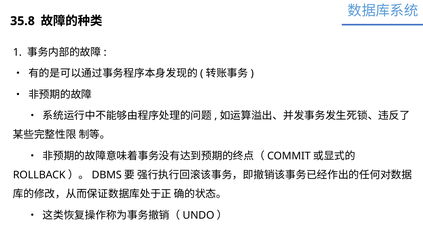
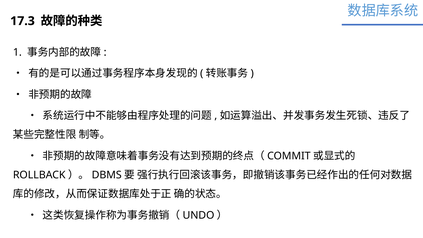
35.8: 35.8 -> 17.3 (22, 21)
